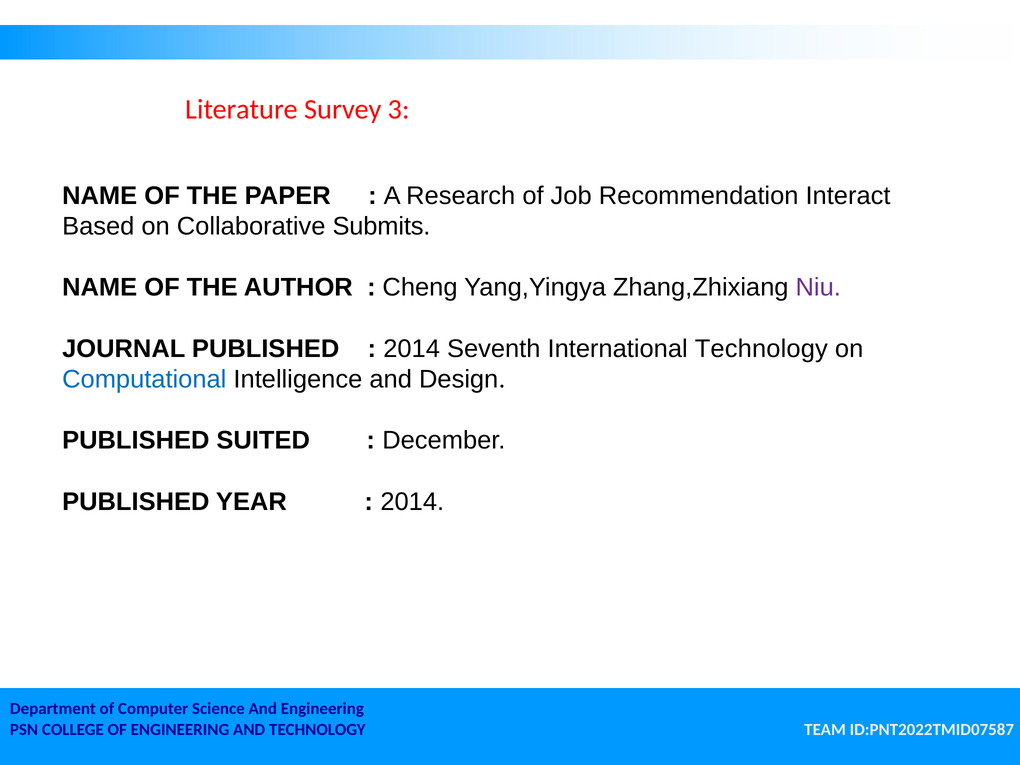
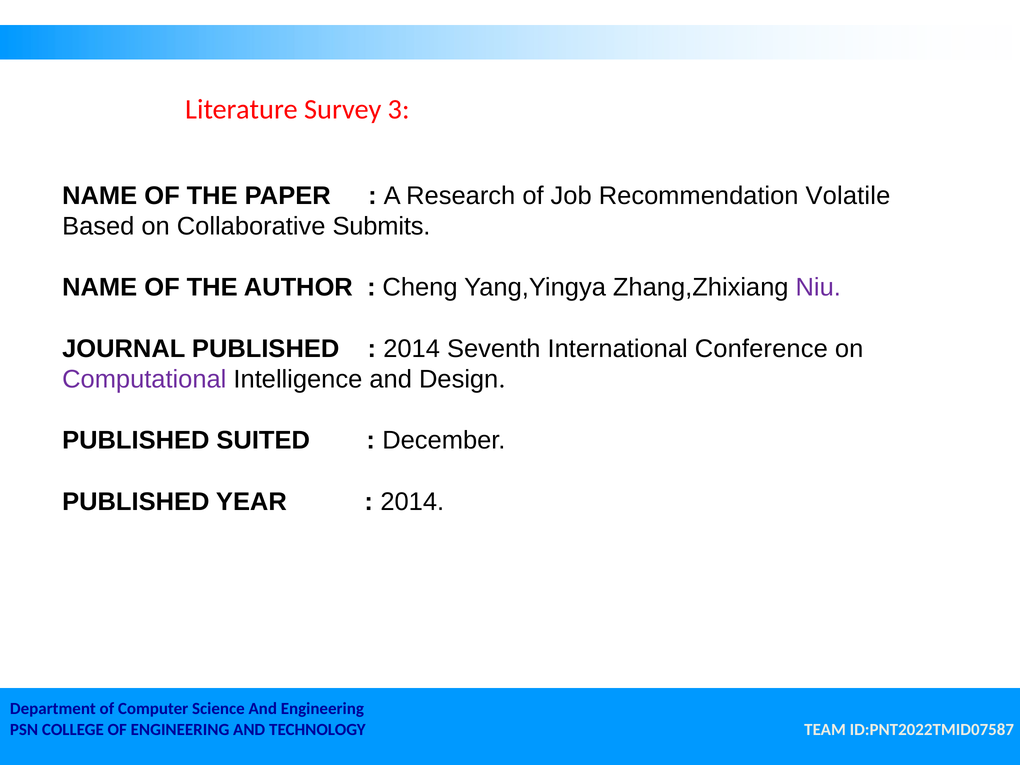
Interact: Interact -> Volatile (848, 196)
International Technology: Technology -> Conference (761, 349)
Computational colour: blue -> purple (144, 379)
